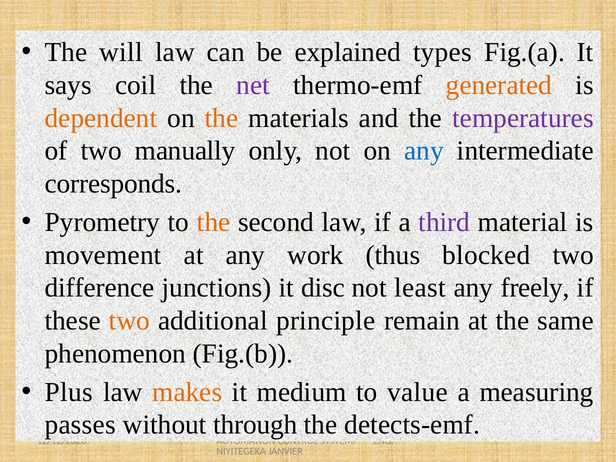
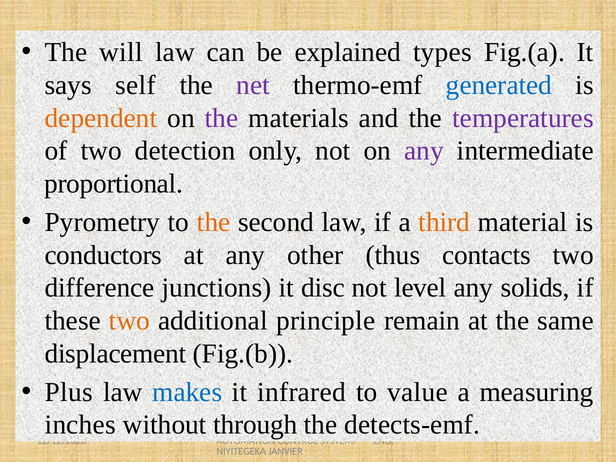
coil: coil -> self (136, 85)
generated colour: orange -> blue (499, 85)
the colour: orange -> purple (222, 118)
manually: manually -> detection (185, 151)
any colour: blue -> purple (424, 151)
corresponds: corresponds -> proportional (114, 184)
third colour: purple -> orange (444, 222)
movement: movement -> conductors (103, 255)
work: work -> other (315, 255)
blocked: blocked -> contacts (487, 255)
least: least -> level (420, 288)
freely: freely -> solids (535, 288)
phenomenon: phenomenon -> displacement (115, 354)
makes colour: orange -> blue (187, 392)
medium: medium -> infrared (302, 392)
passes: passes -> inches (80, 425)
